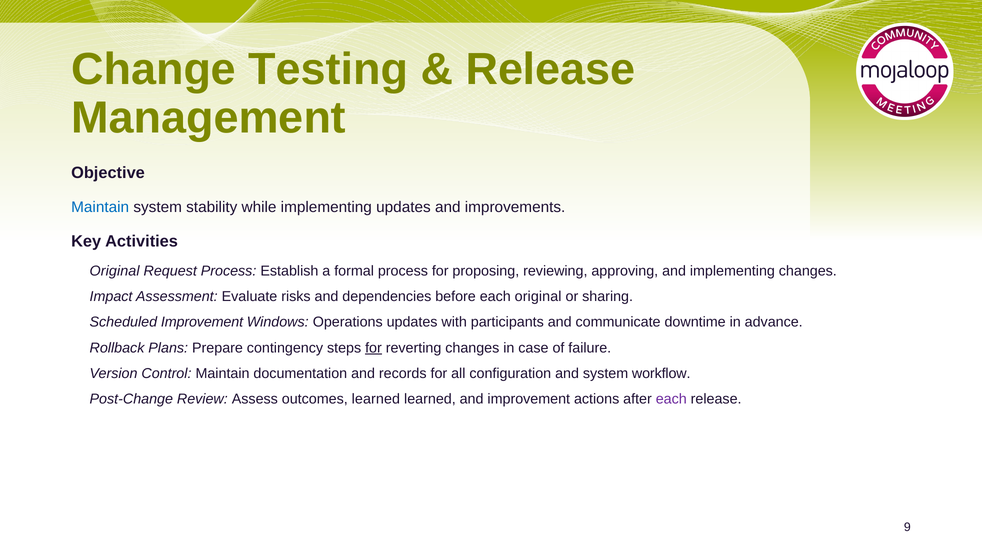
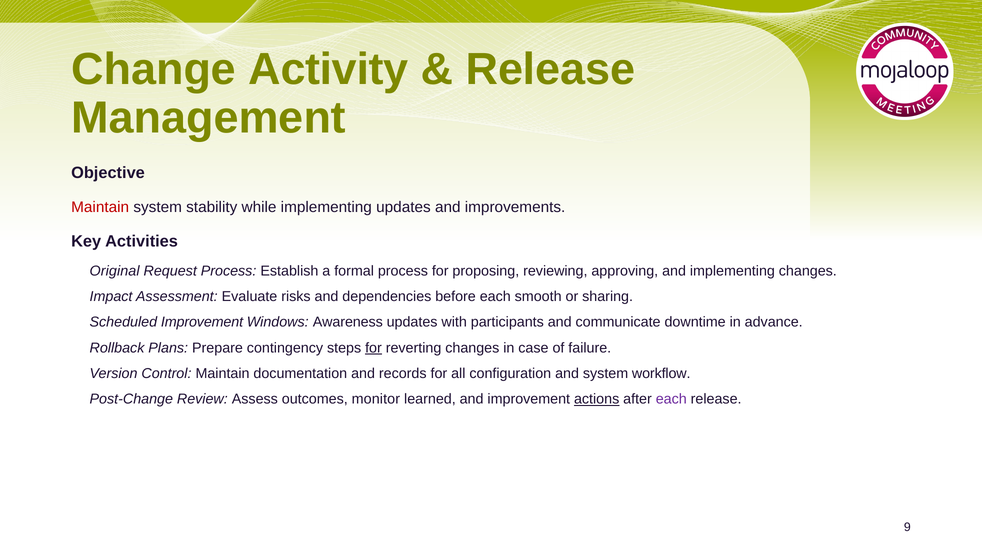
Testing: Testing -> Activity (328, 69)
Maintain colour: blue -> red (100, 207)
each original: original -> smooth (538, 297)
Operations: Operations -> Awareness (348, 322)
outcomes learned: learned -> monitor (376, 399)
actions underline: none -> present (597, 399)
